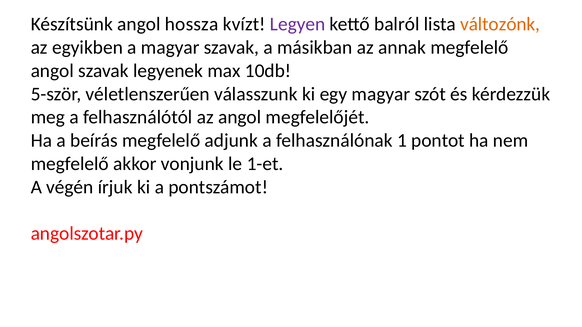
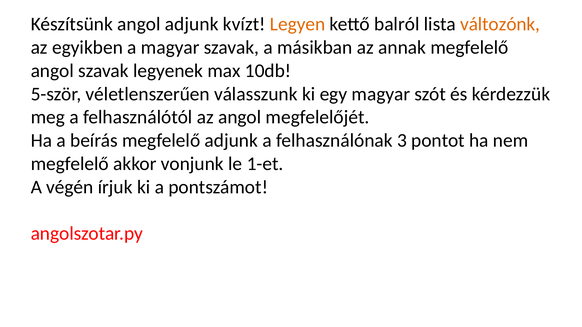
angol hossza: hossza -> adjunk (192, 24)
Legyen colour: purple -> orange (298, 24)
1: 1 -> 3 (402, 141)
